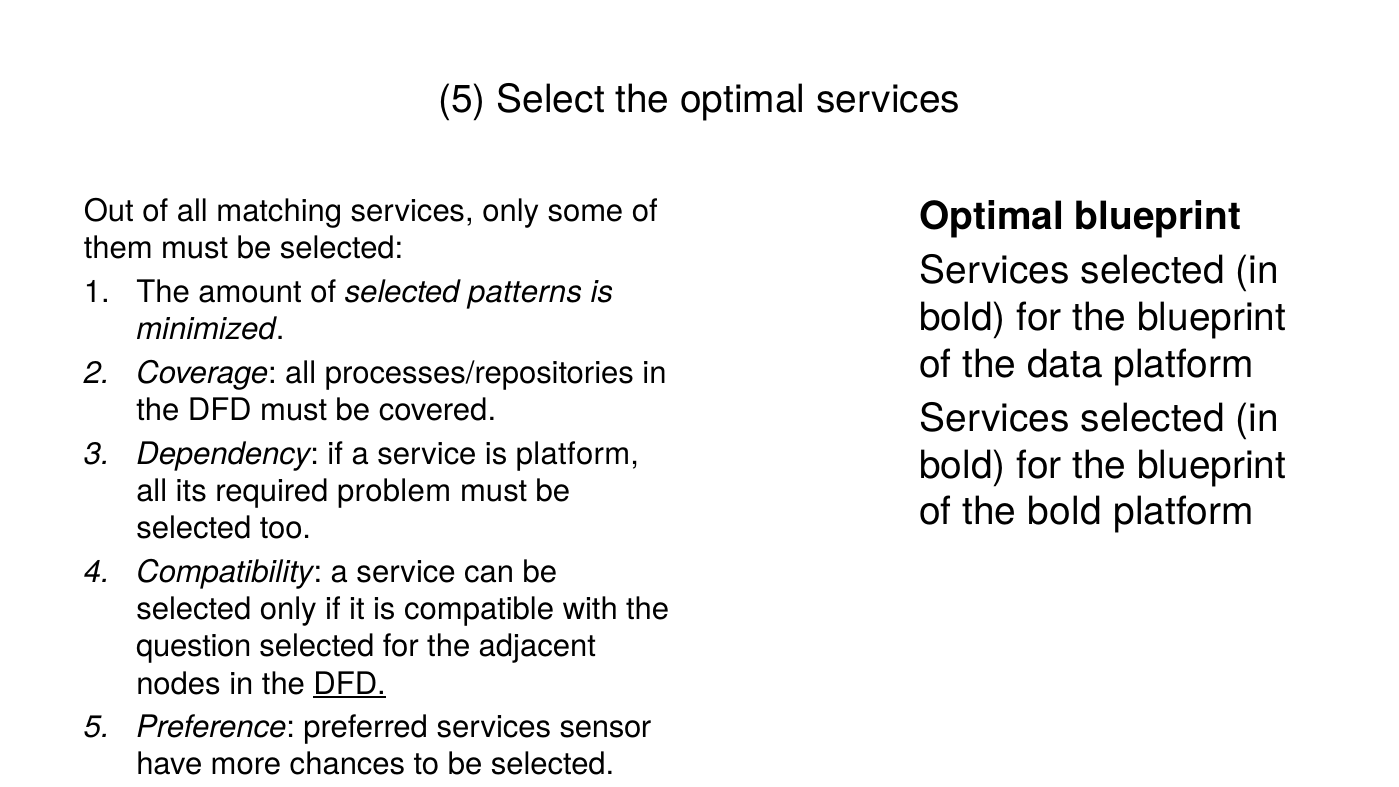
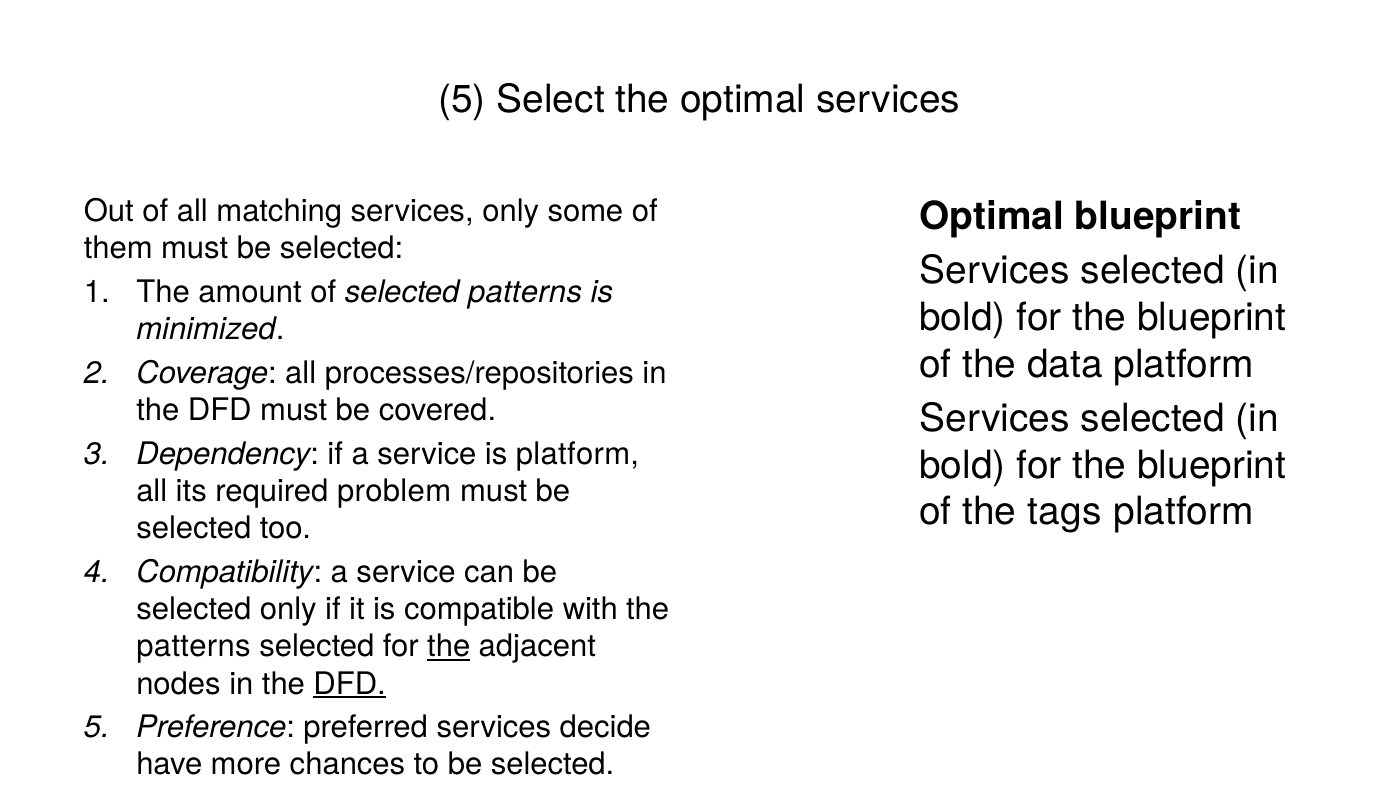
the bold: bold -> tags (1065, 512)
question: question -> patterns (194, 647)
the underline: none -> present (449, 647)
sensor: sensor -> decide (605, 727)
